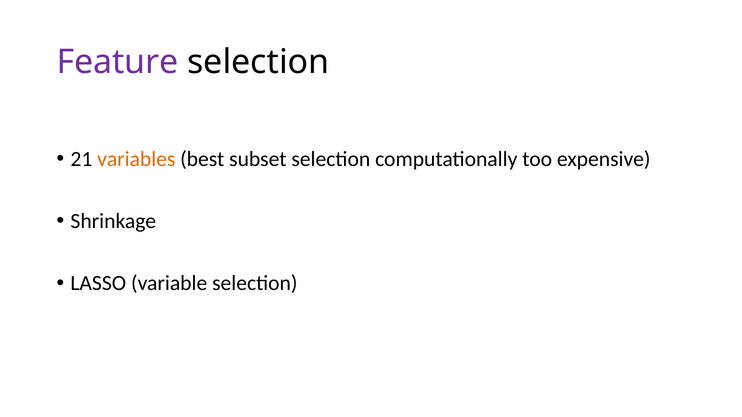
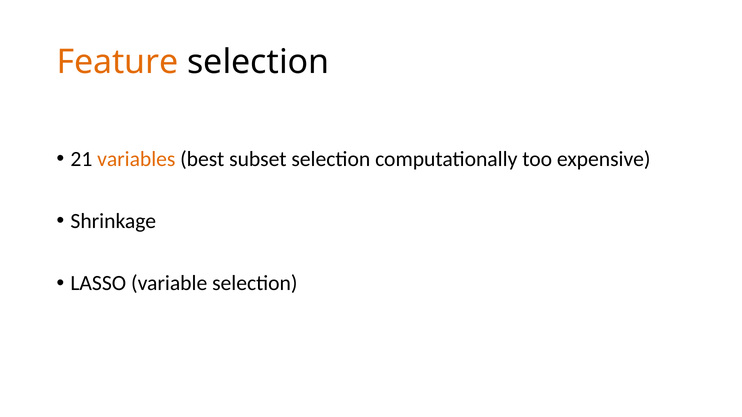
Feature colour: purple -> orange (117, 62)
